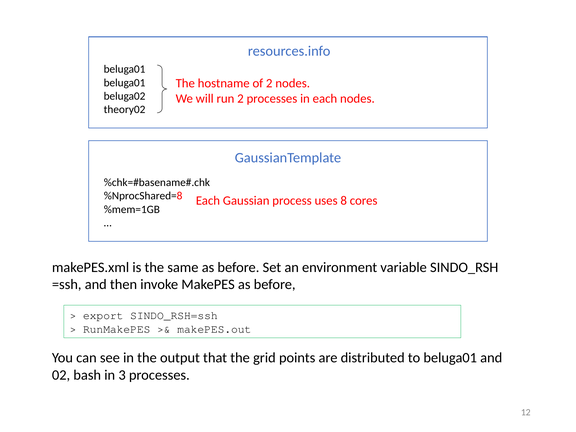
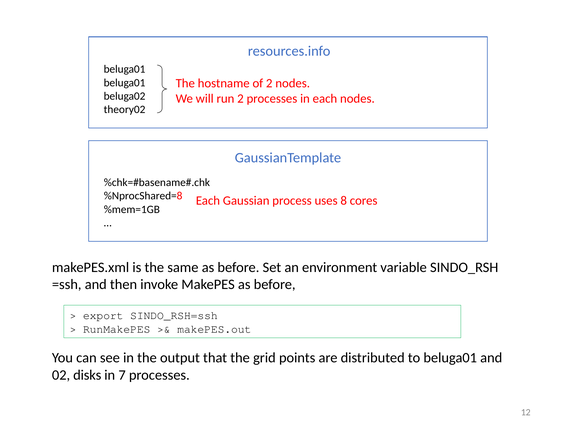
bash: bash -> disks (87, 375)
3: 3 -> 7 (122, 375)
